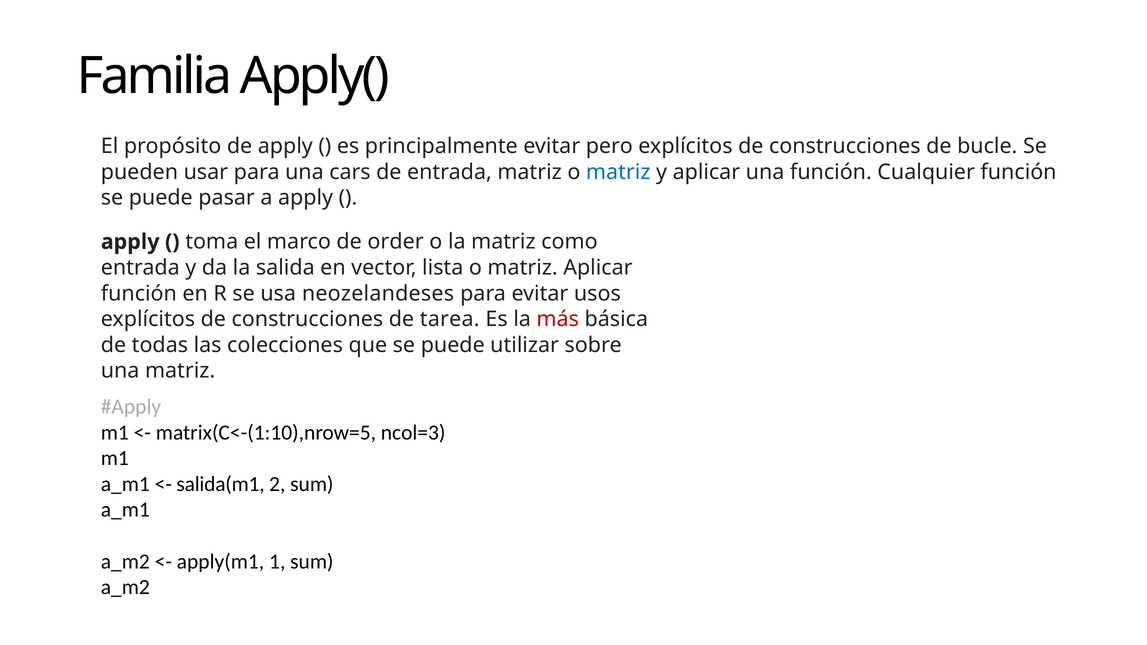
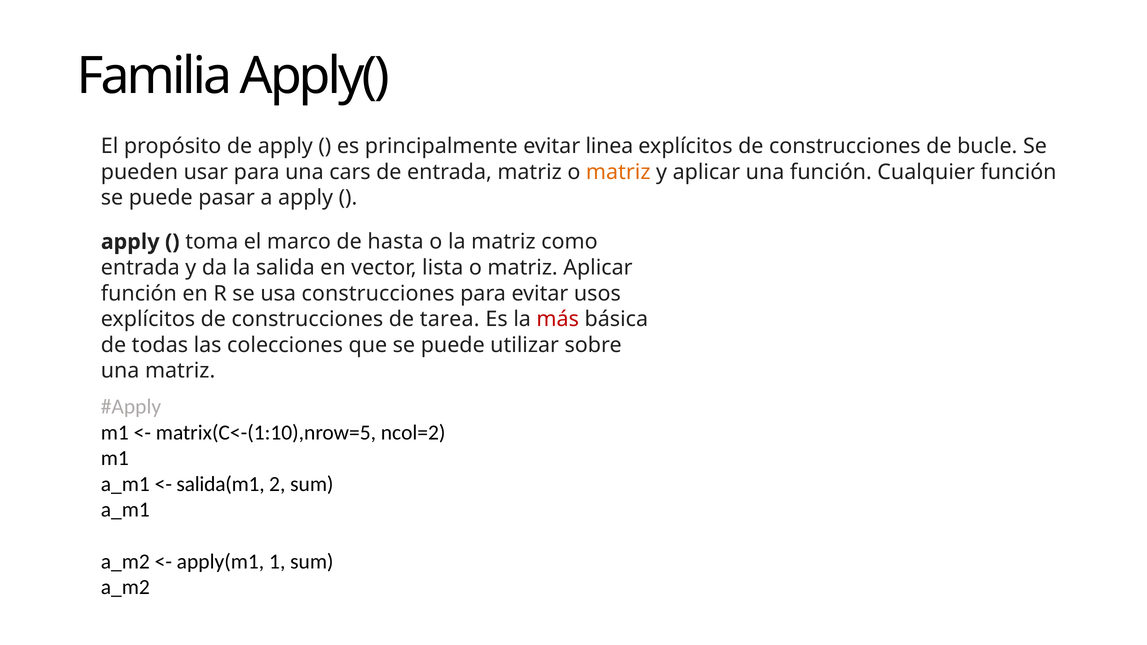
pero: pero -> linea (609, 146)
matriz colour: blue -> orange (618, 172)
order: order -> hasta (396, 242)
usa neozelandeses: neozelandeses -> construcciones (378, 294)
ncol=3: ncol=3 -> ncol=2 (413, 433)
